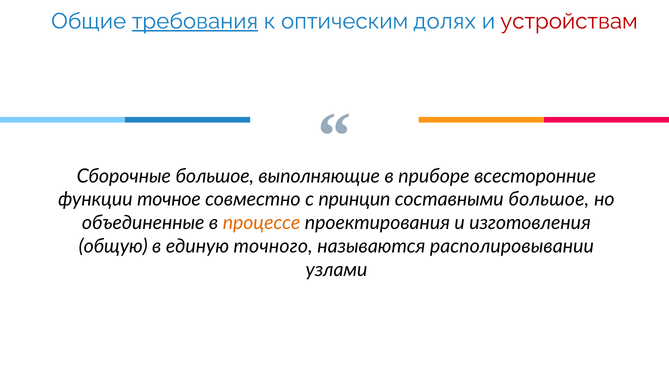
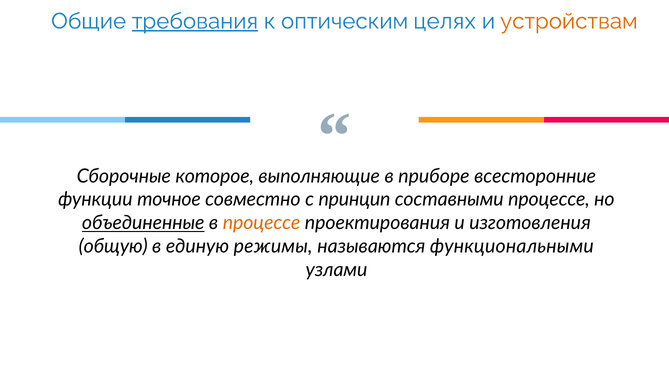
долях: долях -> целях (445, 21)
устройствам colour: red -> orange (569, 21)
Сборочные большое: большое -> которое (215, 176)
составными большое: большое -> процессе (549, 200)
объединенные underline: none -> present (143, 223)
точного: точного -> режимы (273, 247)
располировывании: располировывании -> функциональными (512, 247)
